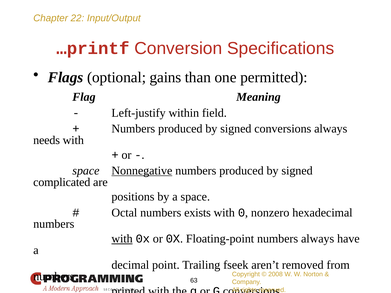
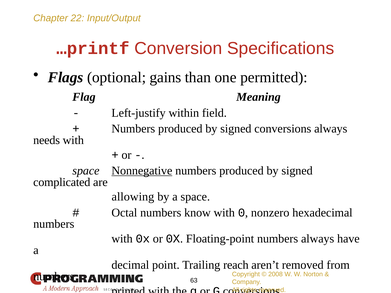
positions: positions -> allowing (133, 197)
exists: exists -> know (197, 213)
with underline: present -> none (122, 239)
fseek: fseek -> reach (236, 265)
